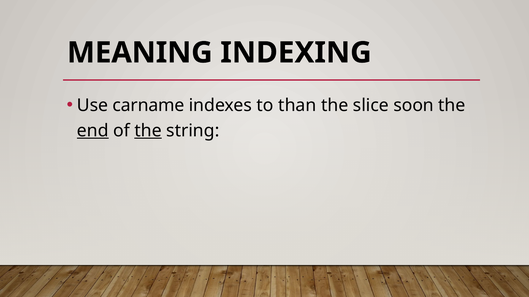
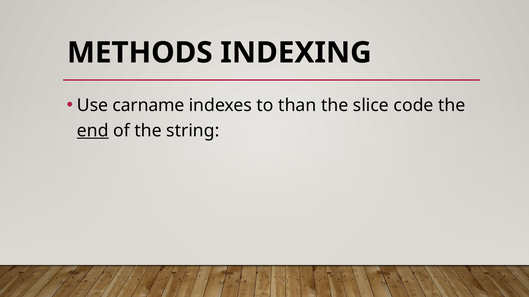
MEANING: MEANING -> METHODS (140, 53)
soon: soon -> code (414, 105)
the underline: present -> none (148, 131)
